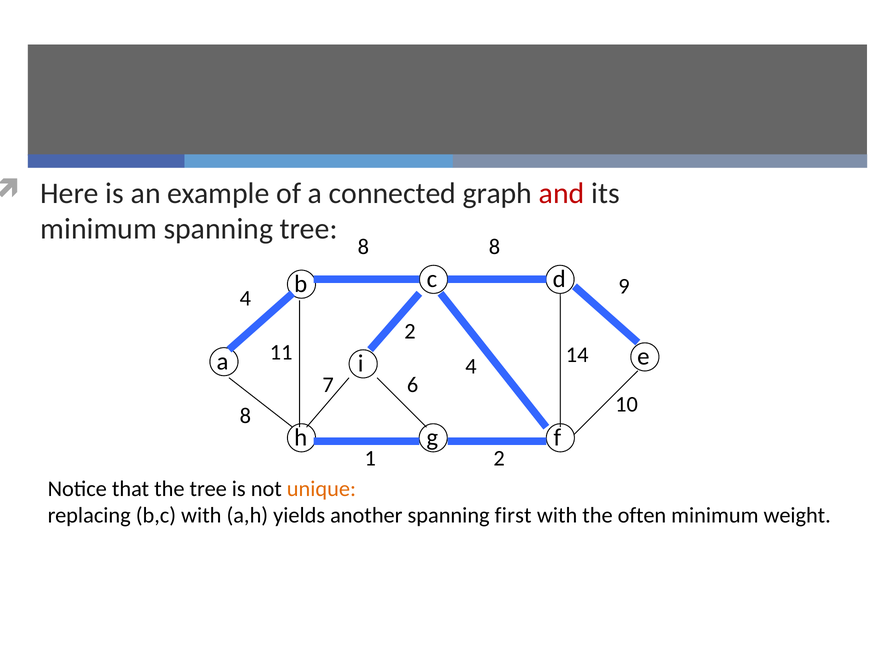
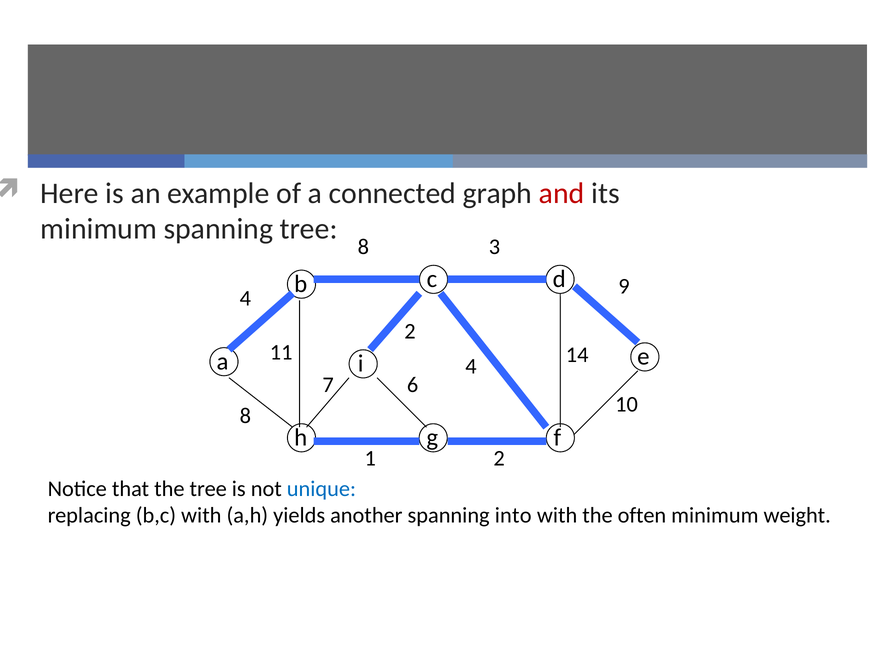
8 8: 8 -> 3 (494, 247)
unique colour: orange -> blue (321, 489)
first: first -> into (513, 516)
